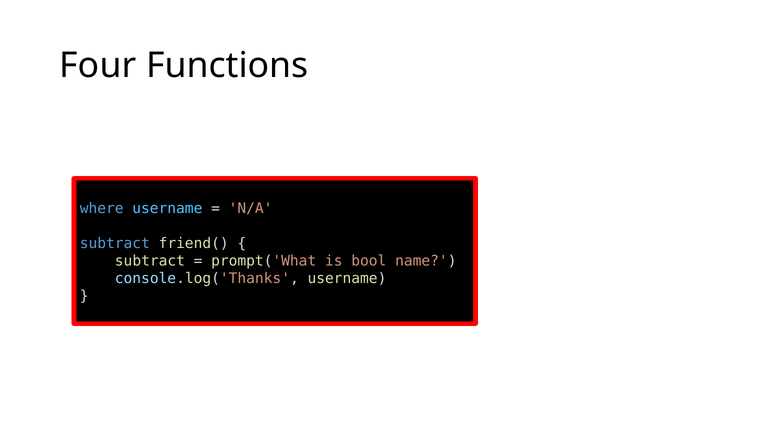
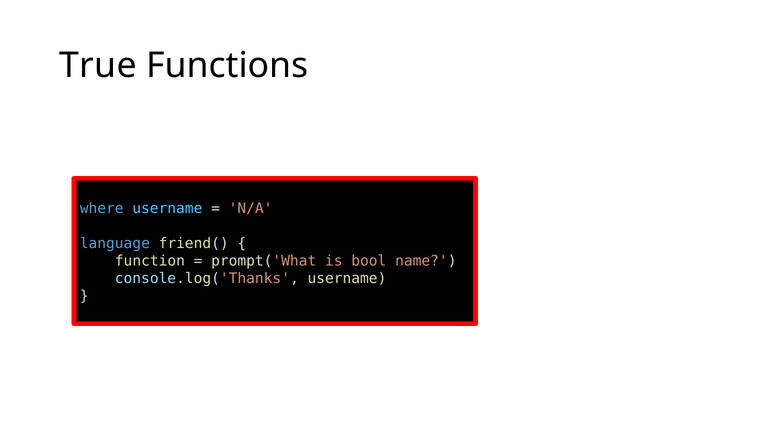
Four: Four -> True (98, 65)
subtract: subtract -> language (115, 243)
subtract: subtract -> function (150, 261)
